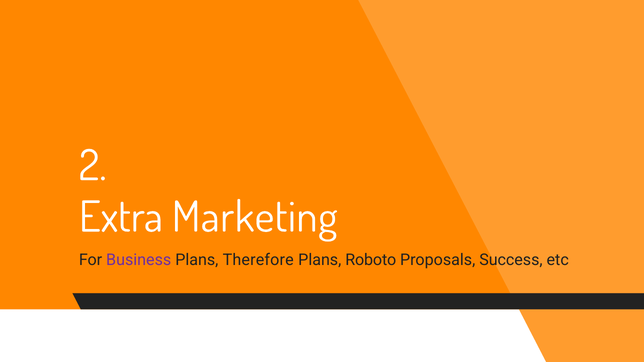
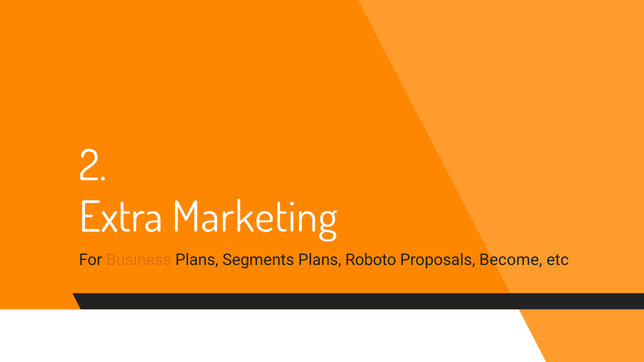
Business colour: purple -> orange (139, 260)
Therefore: Therefore -> Segments (258, 260)
Success: Success -> Become (511, 260)
